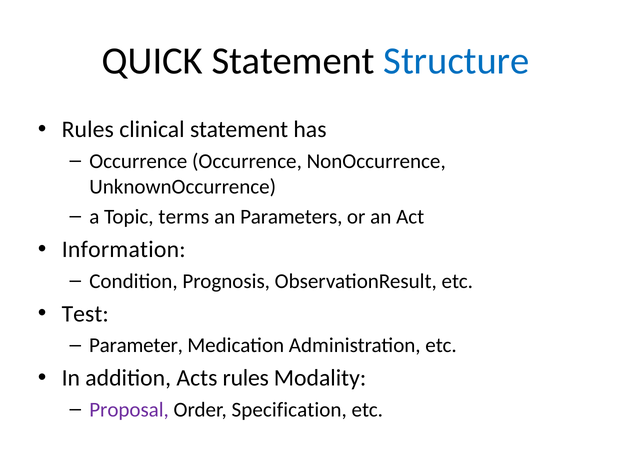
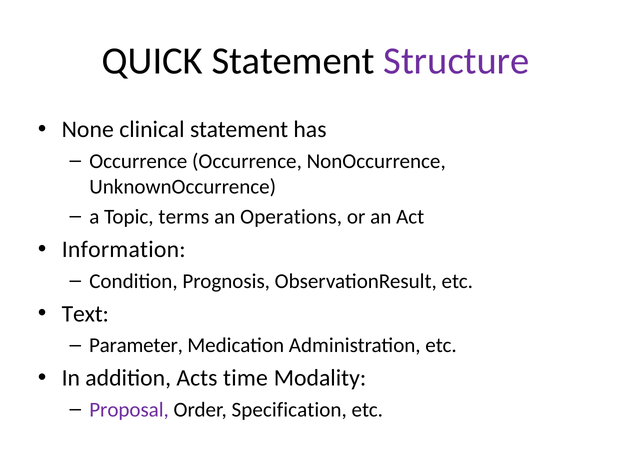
Structure colour: blue -> purple (456, 61)
Rules: Rules -> None (88, 130)
Parameters: Parameters -> Operations (291, 217)
Test: Test -> Text (85, 314)
Acts rules: rules -> time (245, 378)
